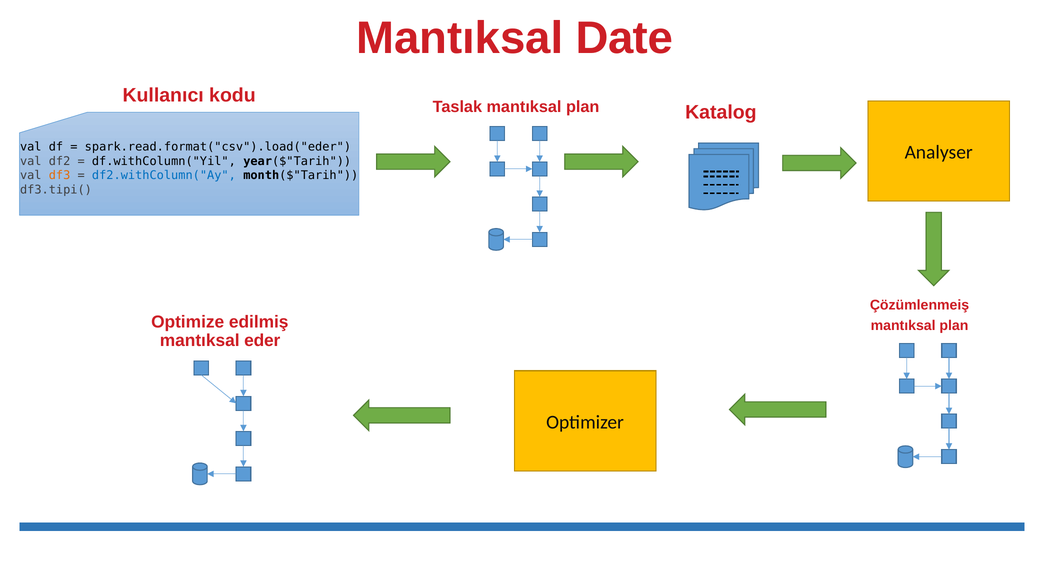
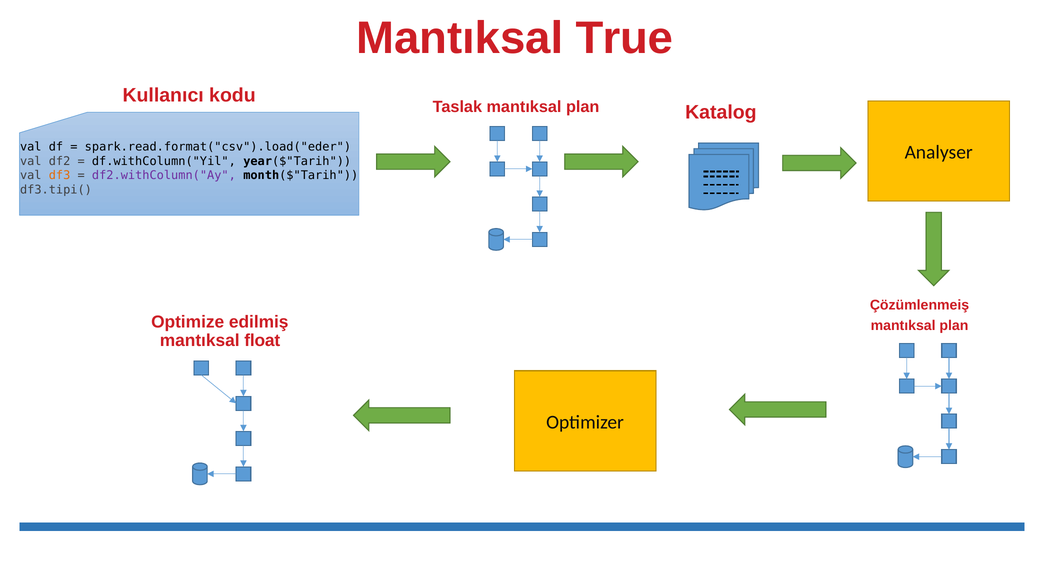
Date: Date -> True (624, 38)
df2.withColumn("Ay colour: blue -> purple (164, 175)
eder: eder -> float (262, 340)
